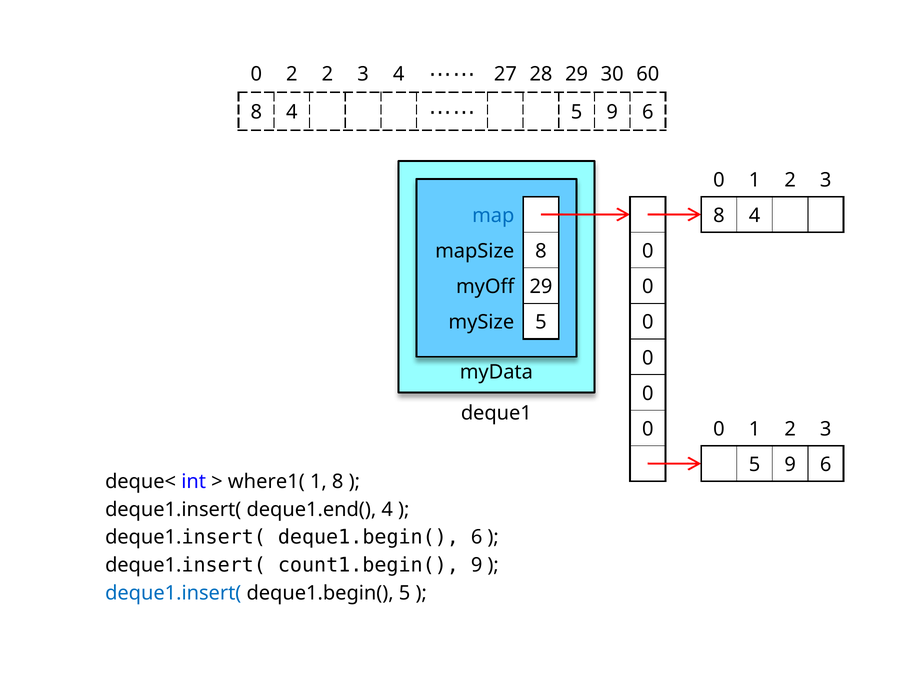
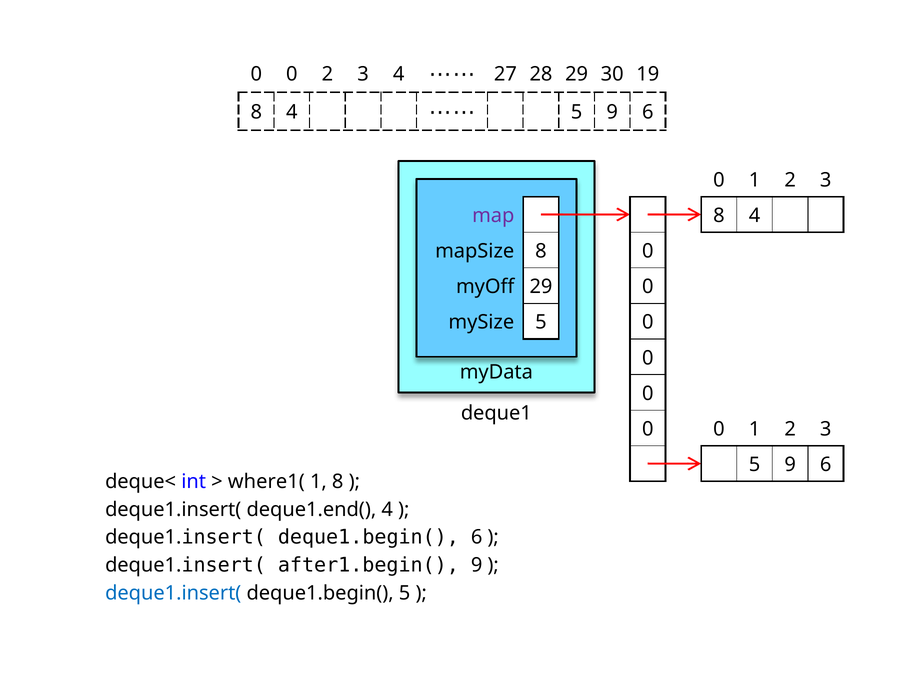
2: 2 -> 0 (292, 74)
60: 60 -> 19 (648, 74)
map colour: blue -> purple (493, 216)
count1.begin(: count1.begin( -> after1.begin( (368, 565)
